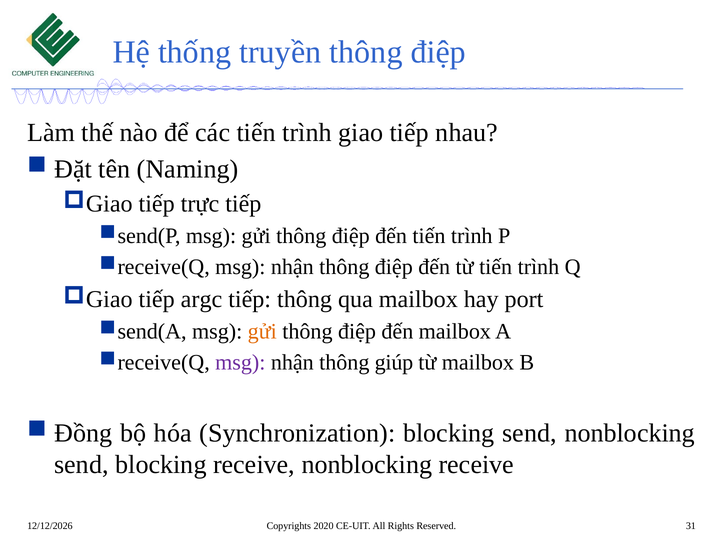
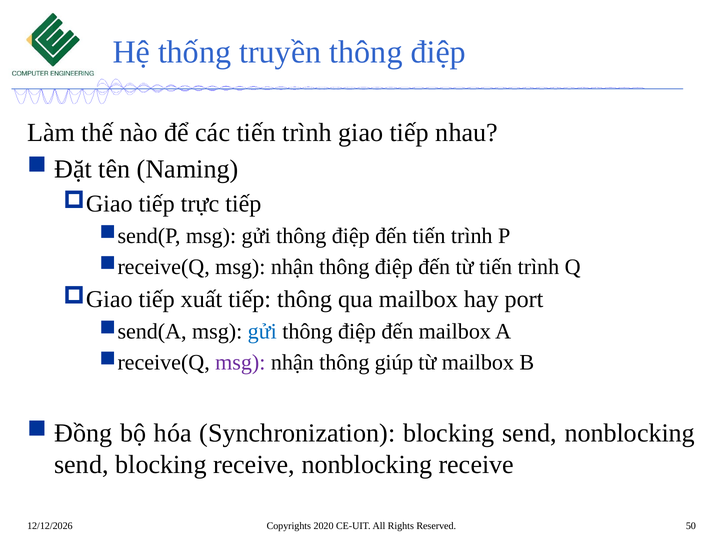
argc: argc -> xuất (202, 300)
gửi colour: orange -> blue (262, 332)
31: 31 -> 50 (691, 526)
